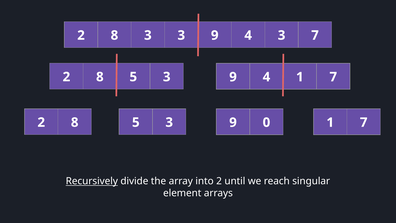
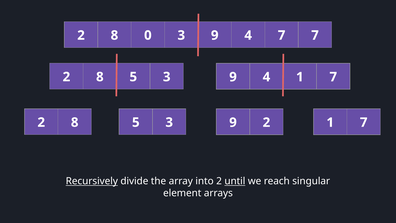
8 3: 3 -> 0 (148, 35)
4 3: 3 -> 7 (282, 35)
9 0: 0 -> 2 (266, 122)
until underline: none -> present (235, 181)
